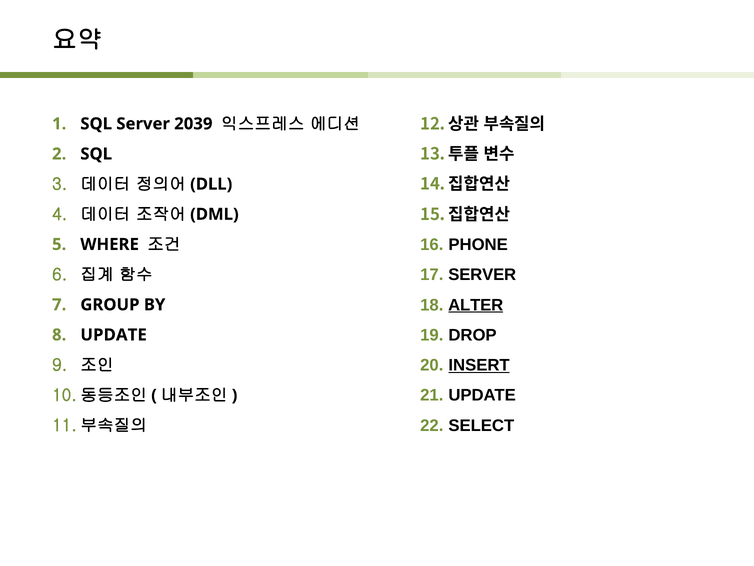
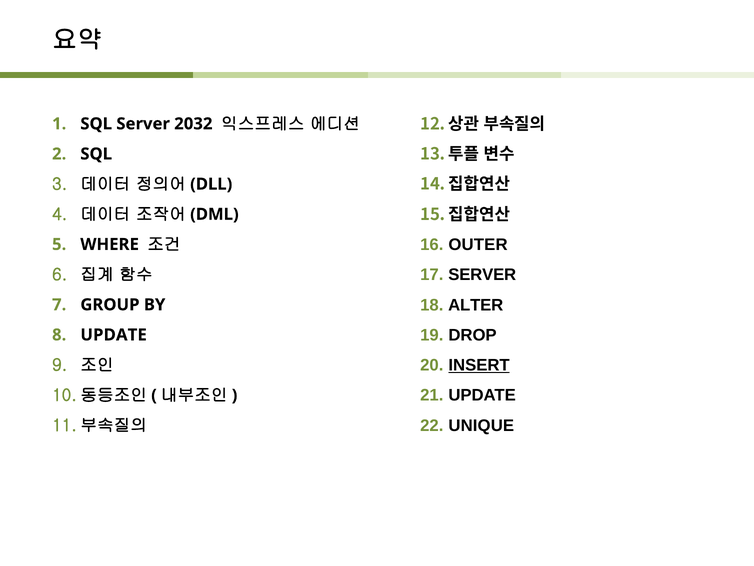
2039: 2039 -> 2032 (193, 124)
PHONE: PHONE -> OUTER (478, 244)
ALTER underline: present -> none (476, 305)
SELECT: SELECT -> UNIQUE (481, 425)
